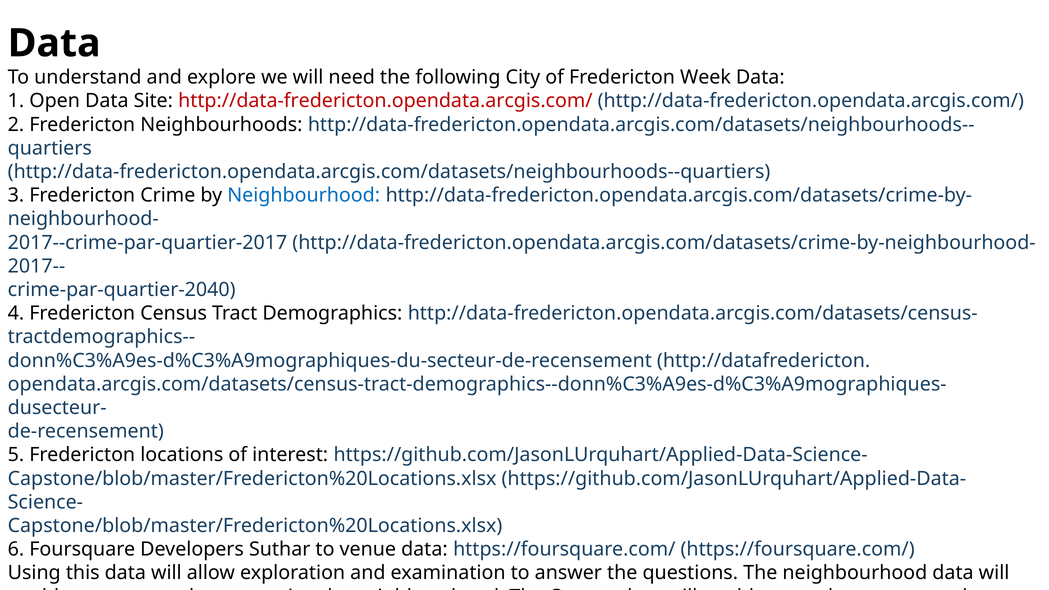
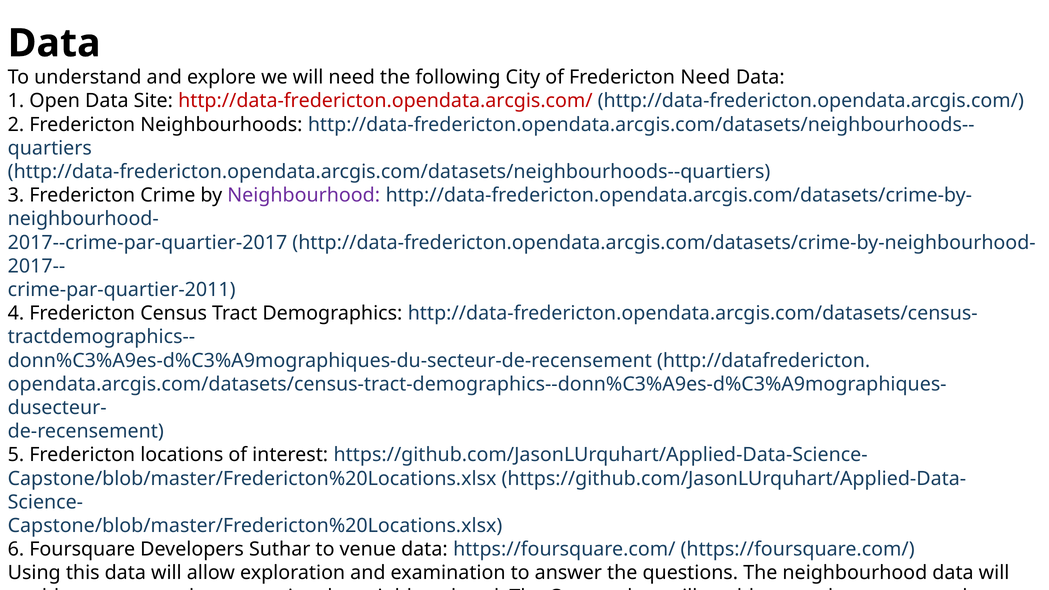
Fredericton Week: Week -> Need (705, 77)
Neighbourhood colour: blue -> purple (304, 195)
crime-par-quartier-2040: crime-par-quartier-2040 -> crime-par-quartier-2011 (122, 290)
